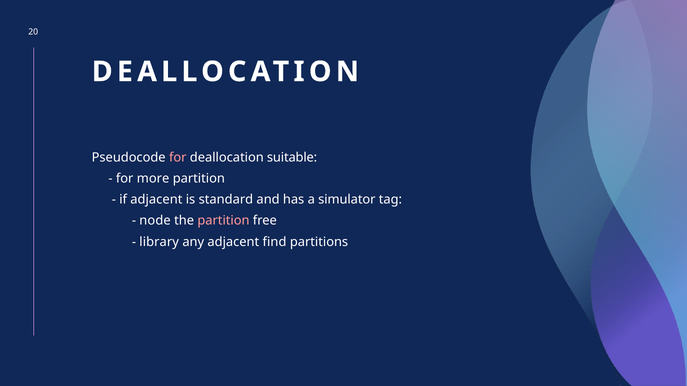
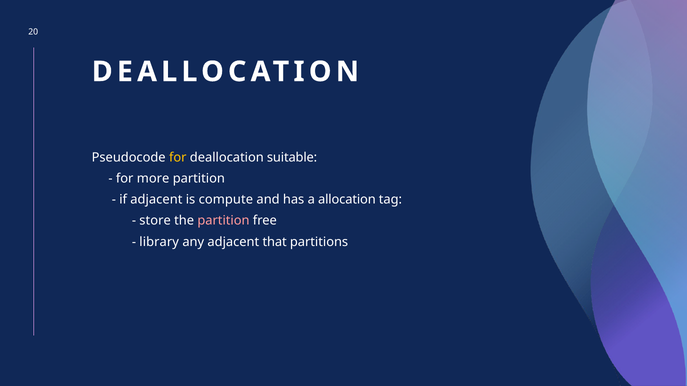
for colour: pink -> yellow (178, 158)
standard: standard -> compute (226, 200)
simulator: simulator -> allocation (347, 200)
node: node -> store (155, 221)
find: find -> that (275, 242)
